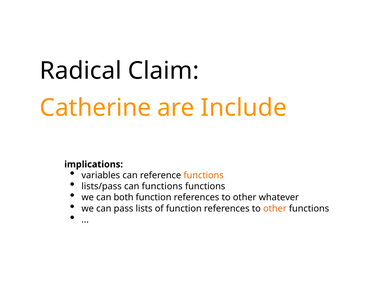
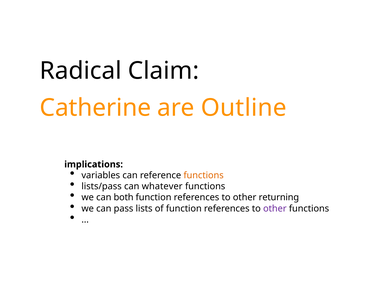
Include: Include -> Outline (244, 108)
can functions: functions -> whatever (162, 186)
whatever: whatever -> returning (279, 197)
other colour: orange -> purple (275, 208)
